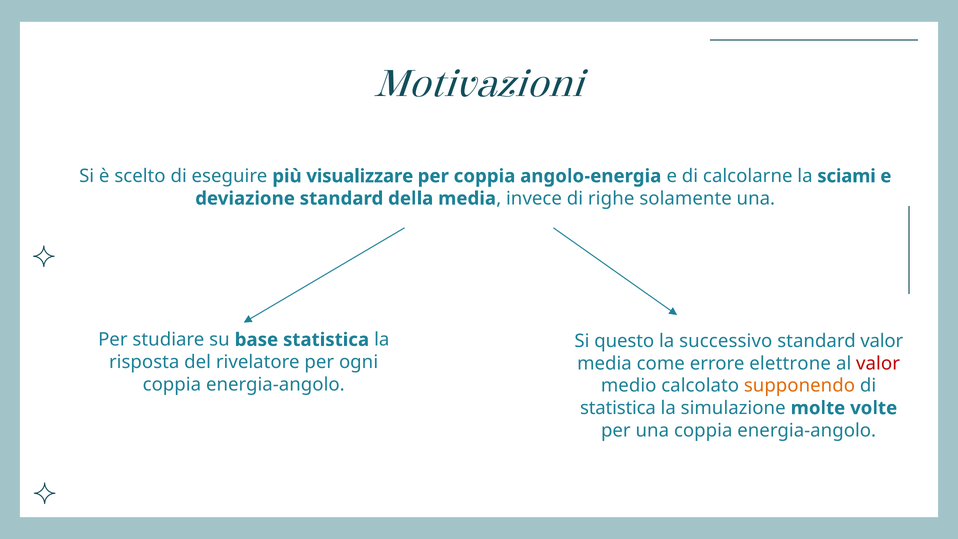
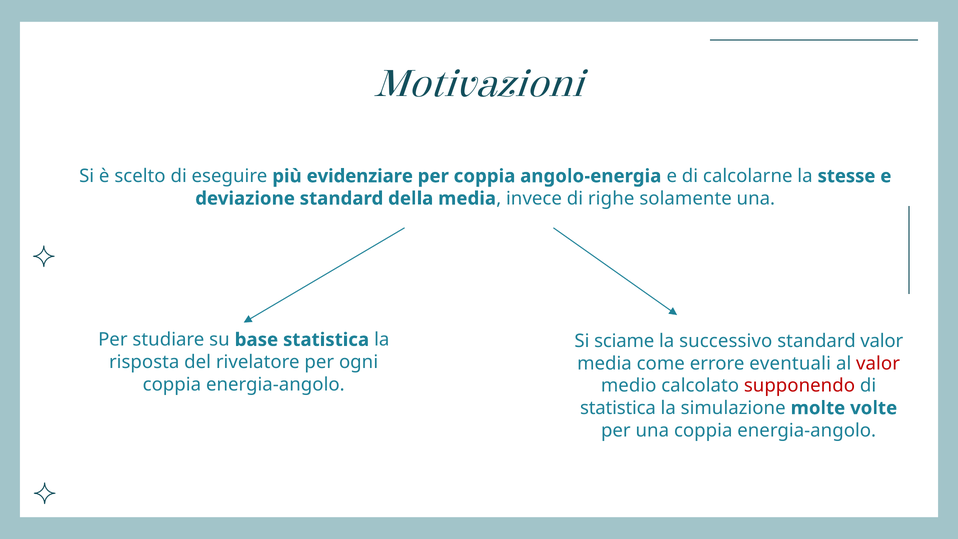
visualizzare: visualizzare -> evidenziare (360, 176)
sciami: sciami -> stesse (847, 176)
questo: questo -> sciame (624, 341)
elettrone: elettrone -> eventuali (790, 363)
supponendo colour: orange -> red (799, 386)
